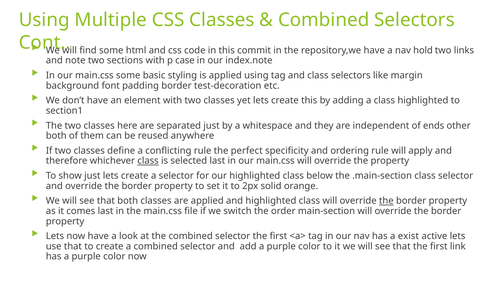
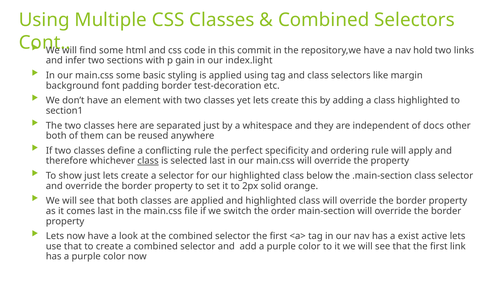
note: note -> infer (75, 60)
case: case -> gain (185, 60)
index.note: index.note -> index.light (249, 60)
ends: ends -> docs (434, 126)
the underline: present -> none (386, 201)
